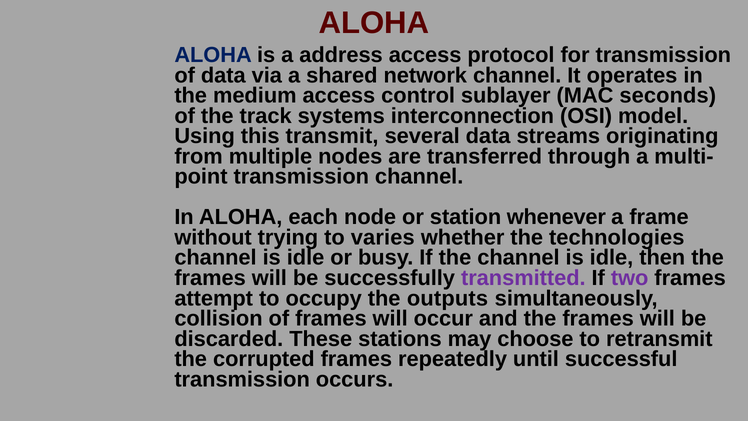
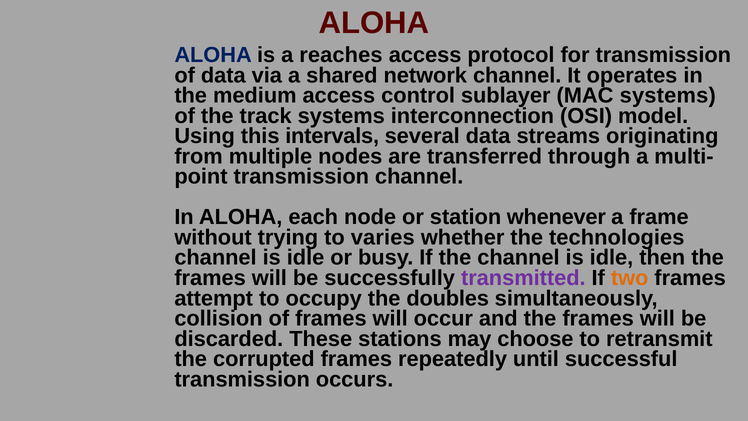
address: address -> reaches (341, 55)
MAC seconds: seconds -> systems (668, 96)
transmit: transmit -> intervals (332, 136)
two colour: purple -> orange (630, 278)
outputs: outputs -> doubles (448, 298)
